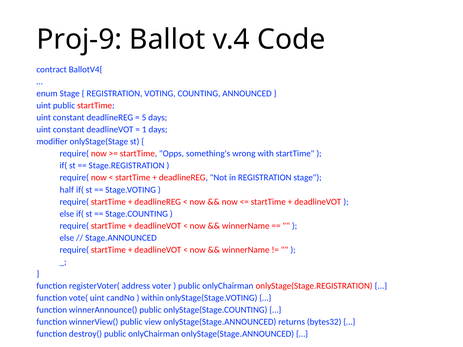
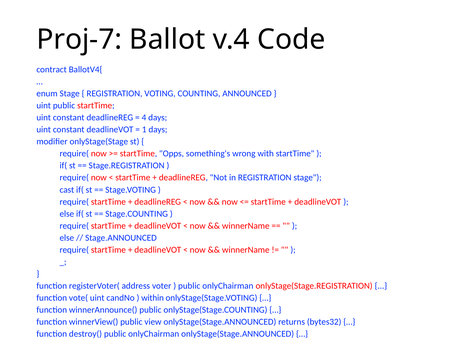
Proj-9: Proj-9 -> Proj-7 (79, 40)
5: 5 -> 4 (144, 118)
half: half -> cast (67, 190)
